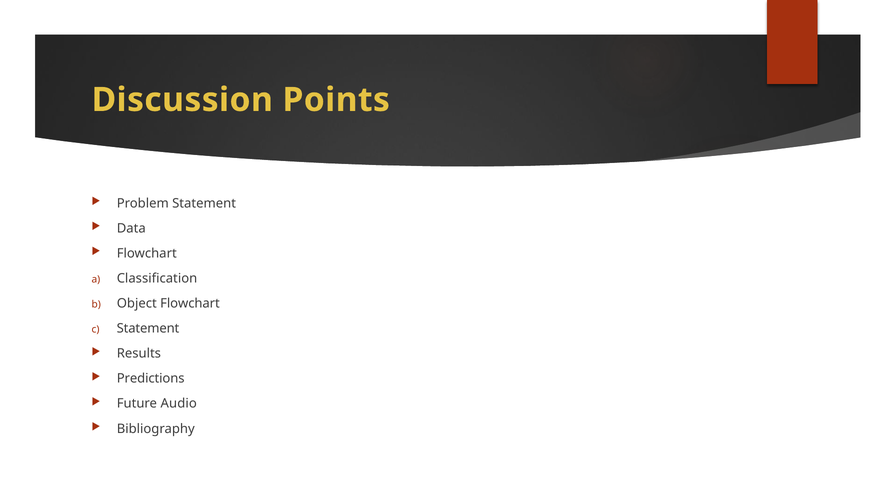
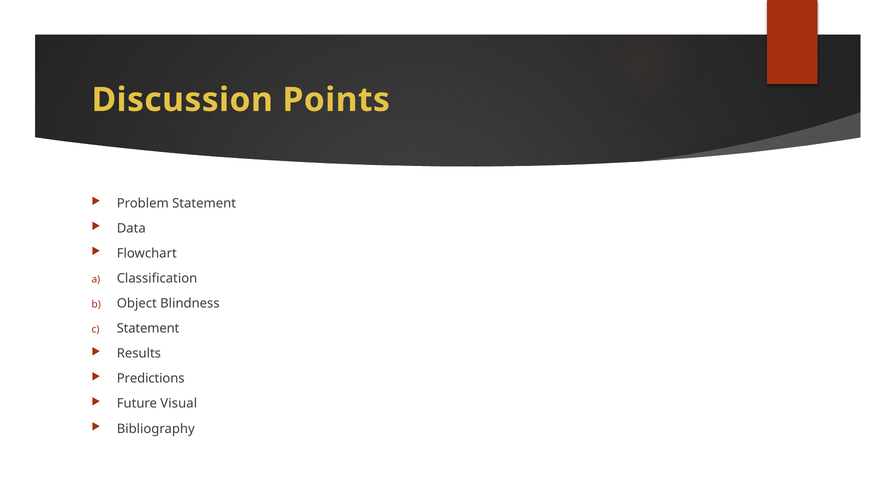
Object Flowchart: Flowchart -> Blindness (190, 304)
Audio: Audio -> Visual (179, 404)
